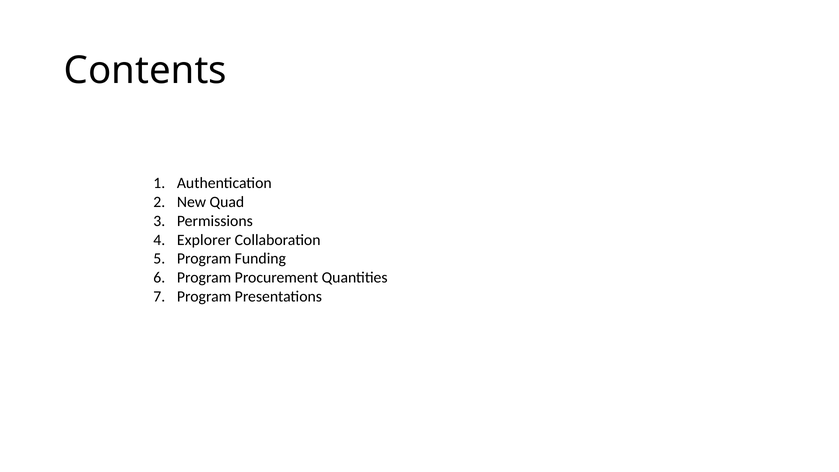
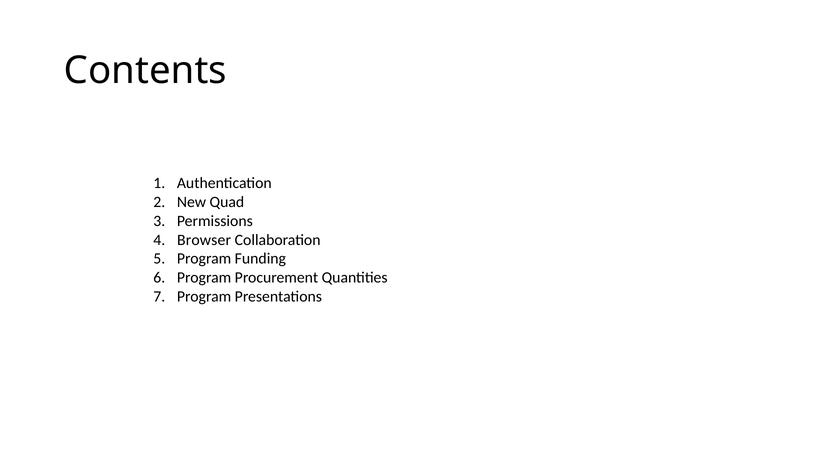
Explorer: Explorer -> Browser (204, 240)
